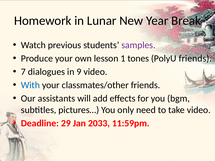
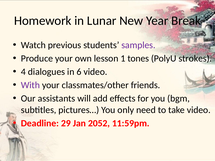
PolyU friends: friends -> strokes (195, 58)
7: 7 -> 4 (23, 72)
9: 9 -> 6 (79, 72)
With colour: blue -> purple (30, 85)
2033: 2033 -> 2052 (99, 123)
